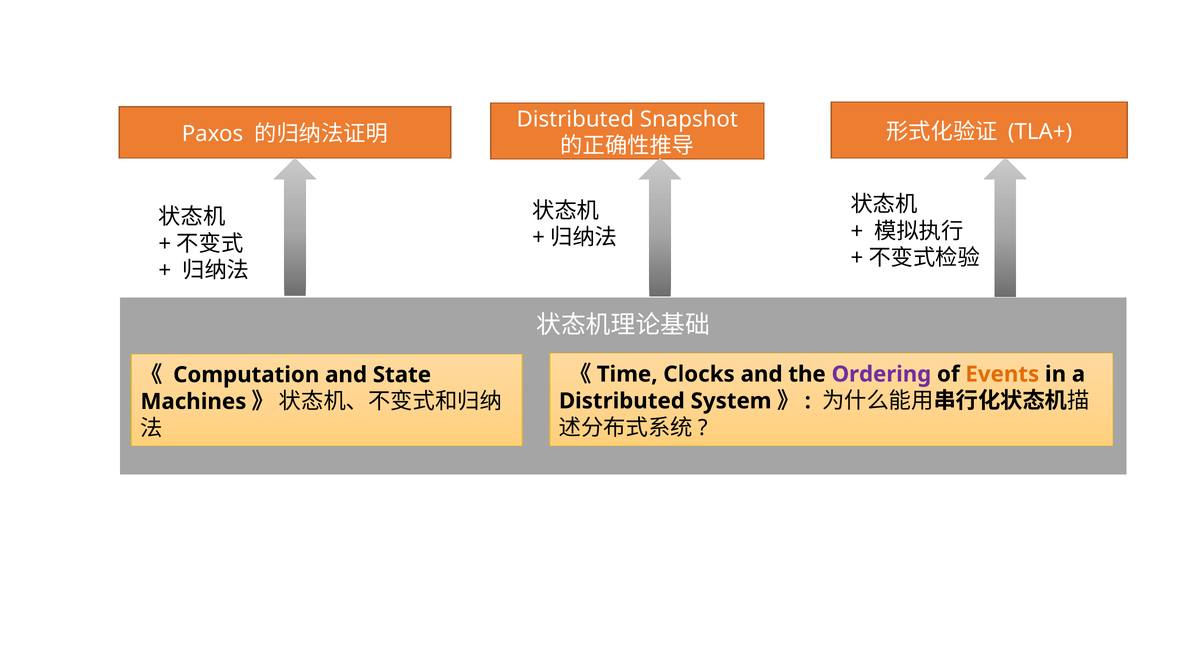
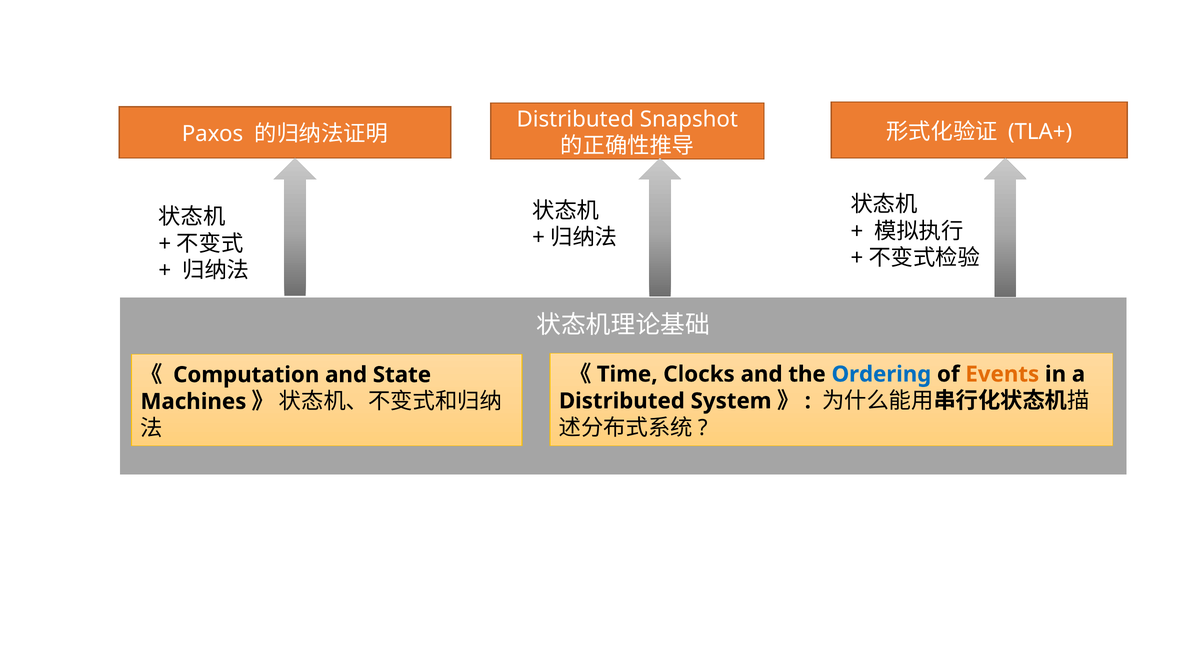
Ordering colour: purple -> blue (881, 374)
